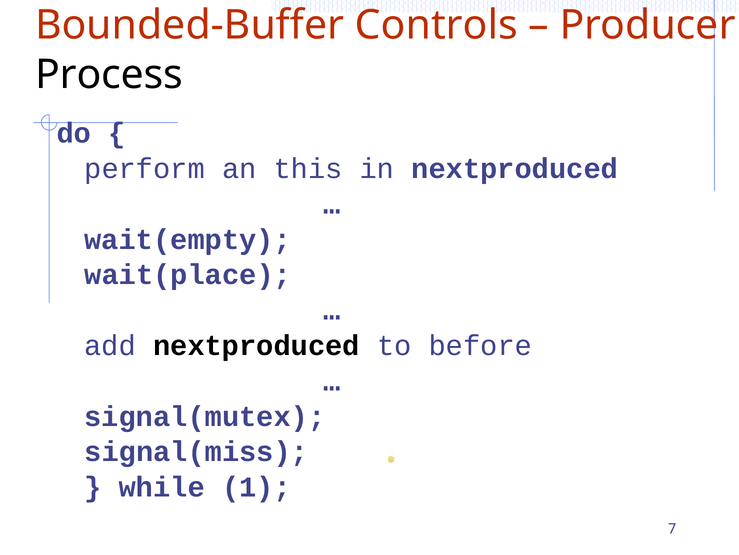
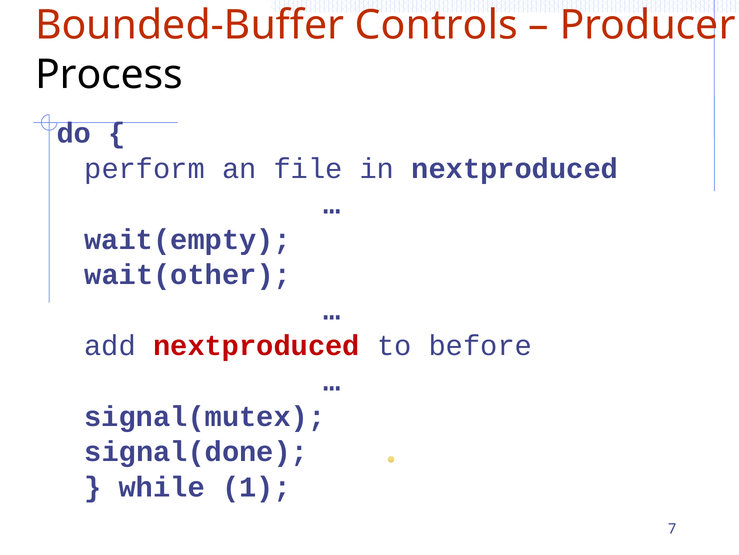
this: this -> file (308, 169)
wait(place: wait(place -> wait(other (188, 275)
nextproduced colour: black -> red (256, 345)
signal(miss: signal(miss -> signal(done (196, 451)
